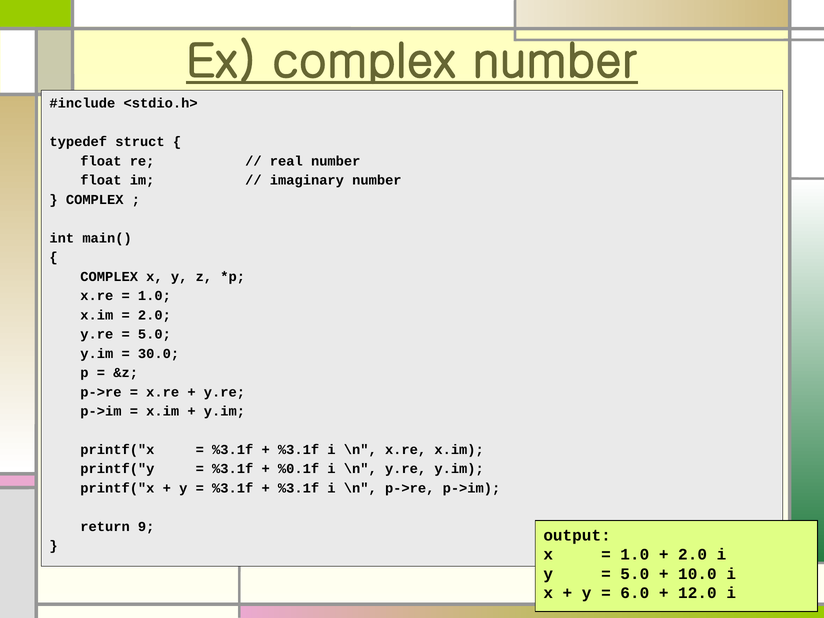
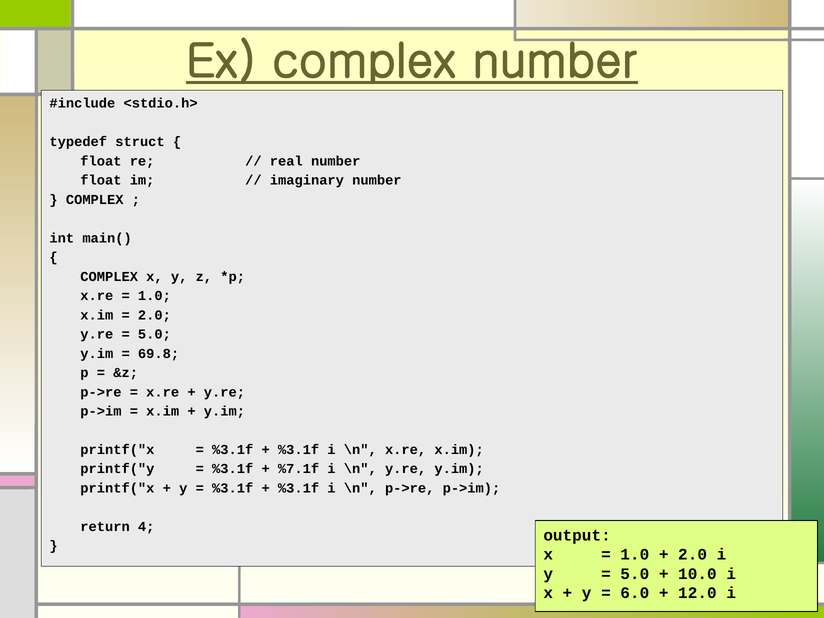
30.0: 30.0 -> 69.8 (159, 354)
%0.1f: %0.1f -> %7.1f (299, 469)
9: 9 -> 4 (146, 527)
